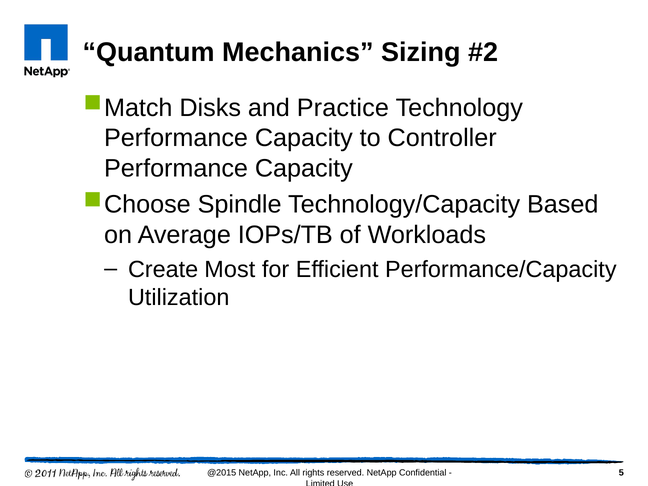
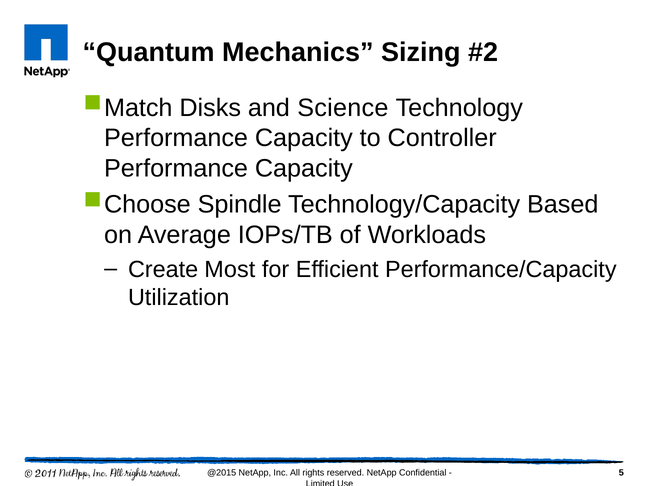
Practice: Practice -> Science (343, 108)
